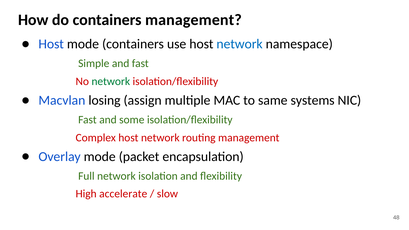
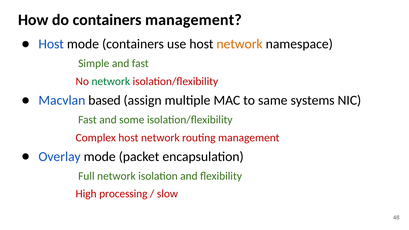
network colour: blue -> orange (240, 44)
losing: losing -> based (105, 100)
accelerate: accelerate -> processing (123, 194)
